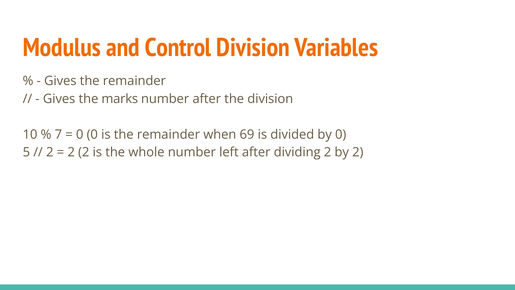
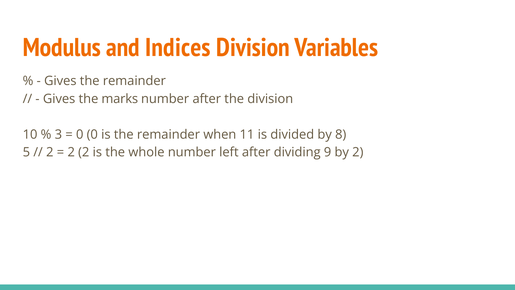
Control: Control -> Indices (178, 47)
7: 7 -> 3 (58, 134)
69: 69 -> 11 (247, 134)
by 0: 0 -> 8 (341, 134)
dividing 2: 2 -> 9 (328, 152)
